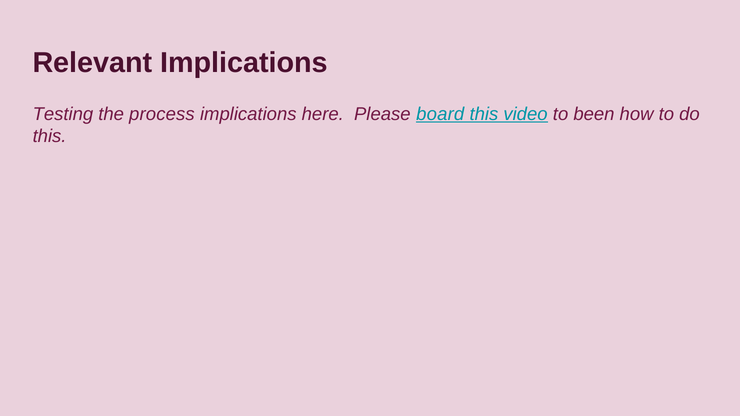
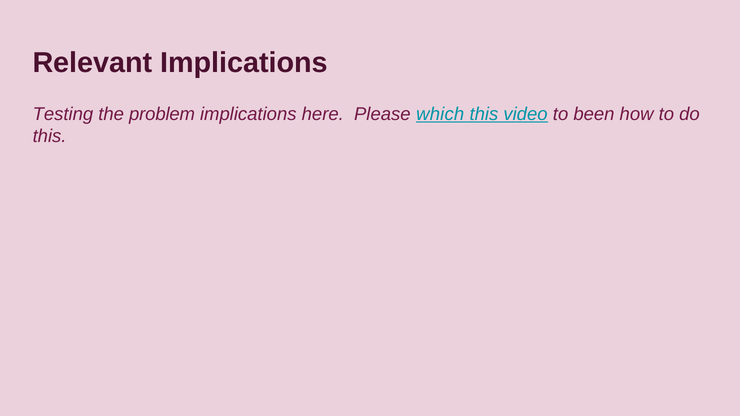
process: process -> problem (162, 114)
board: board -> which (440, 114)
